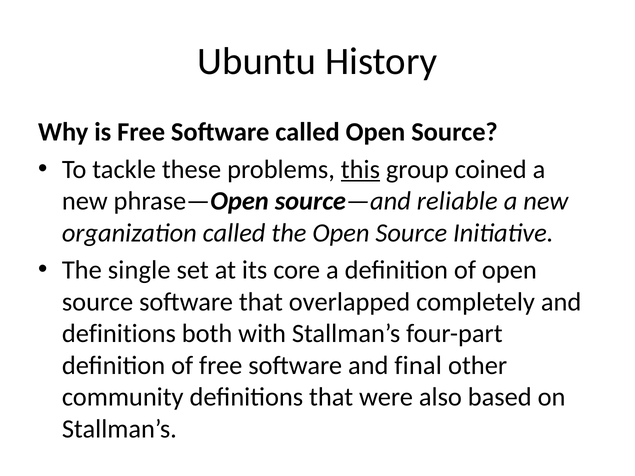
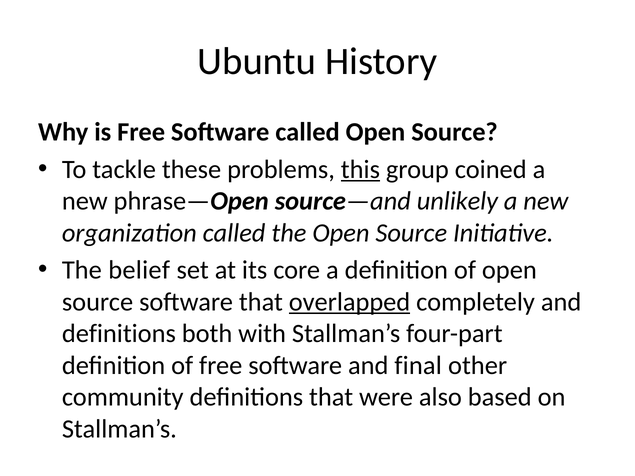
reliable: reliable -> unlikely (457, 201)
single: single -> belief (139, 270)
overlapped underline: none -> present (350, 302)
